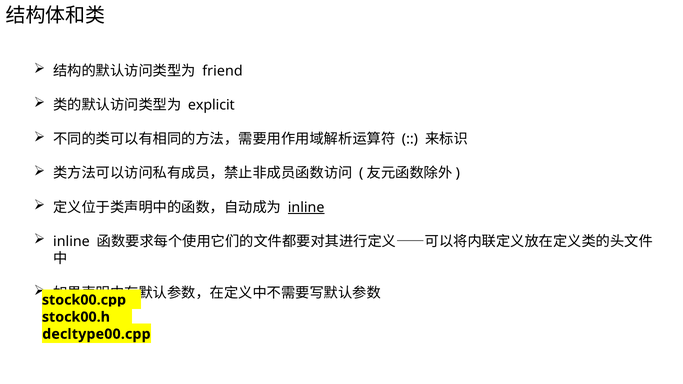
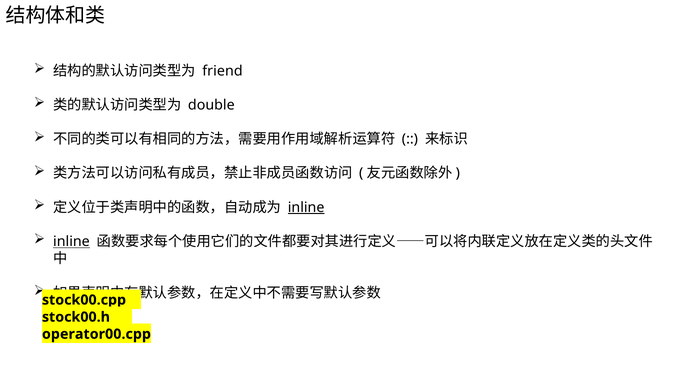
explicit: explicit -> double (211, 105)
inline underline: none -> present (71, 242)
decltype00.cpp: decltype00.cpp -> operator00.cpp (96, 334)
